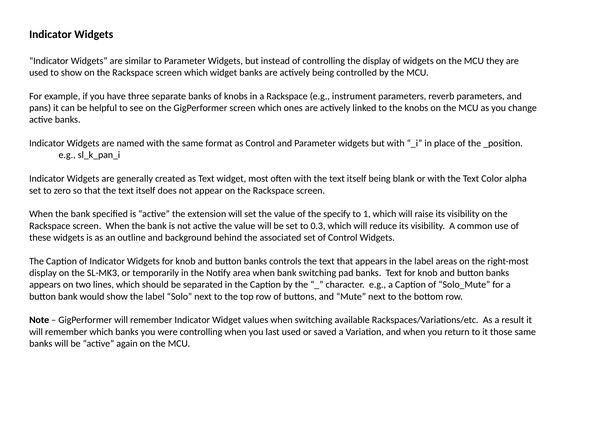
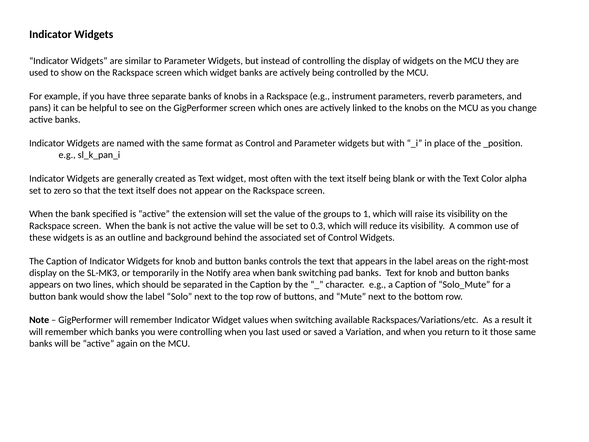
specify: specify -> groups (337, 214)
